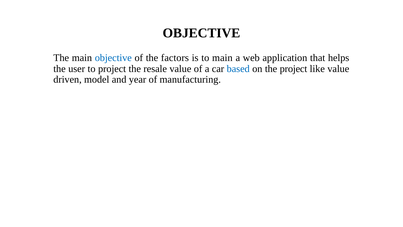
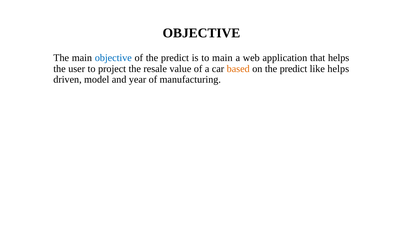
of the factors: factors -> predict (175, 58)
based colour: blue -> orange (238, 69)
on the project: project -> predict (294, 69)
like value: value -> helps (338, 69)
